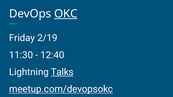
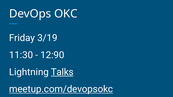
OKC underline: present -> none (66, 14)
2/19: 2/19 -> 3/19 (47, 38)
12:40: 12:40 -> 12:90 (52, 55)
